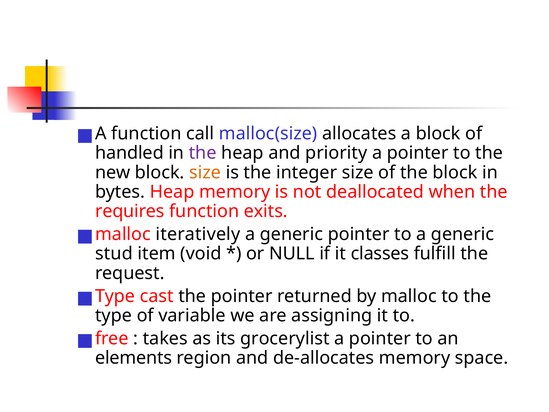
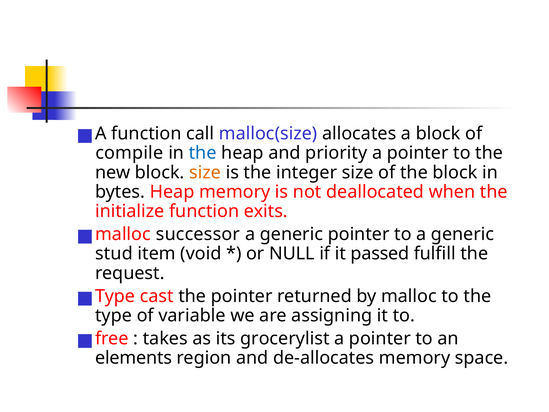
handled: handled -> compile (129, 153)
the colour: purple -> blue (203, 153)
requires: requires -> initialize (130, 211)
iteratively: iteratively -> successor (198, 234)
classes: classes -> passed (380, 254)
